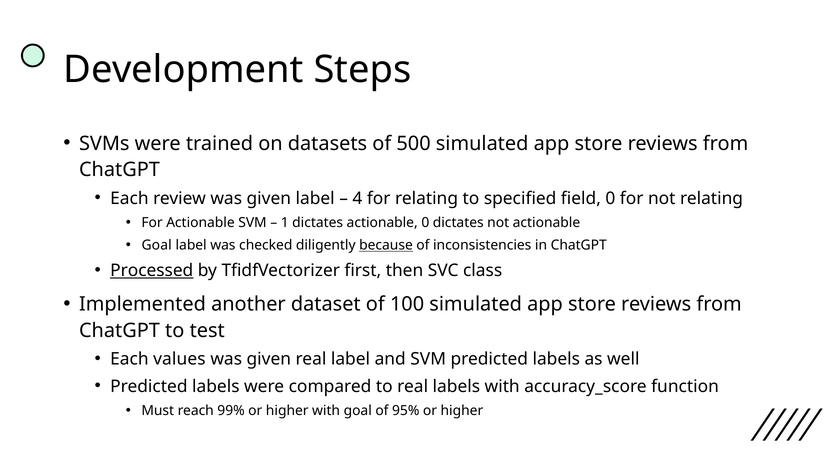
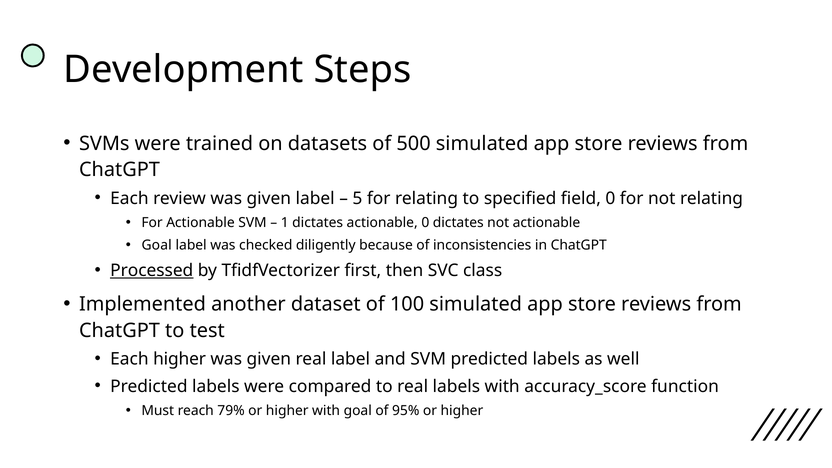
4: 4 -> 5 (357, 198)
because underline: present -> none (386, 245)
Each values: values -> higher (180, 359)
99%: 99% -> 79% (231, 411)
